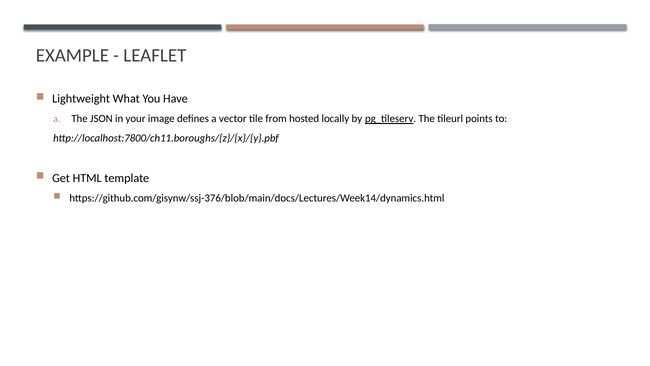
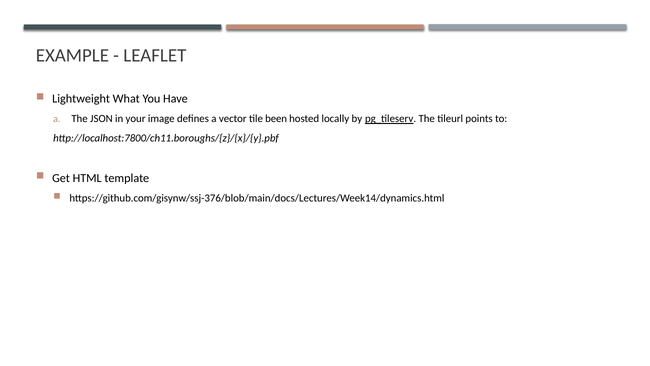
from: from -> been (276, 119)
